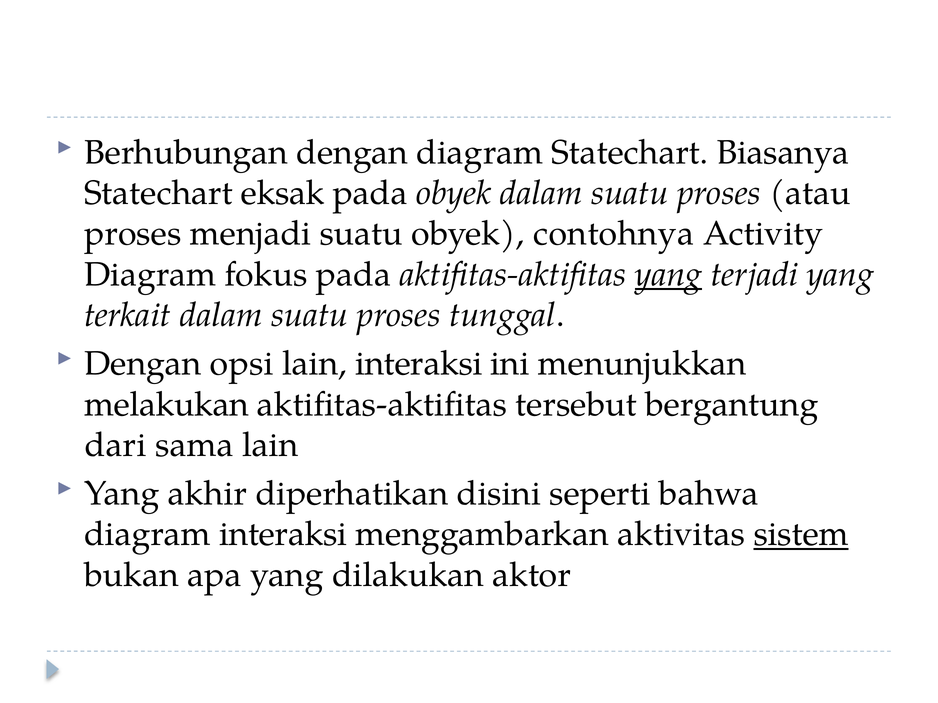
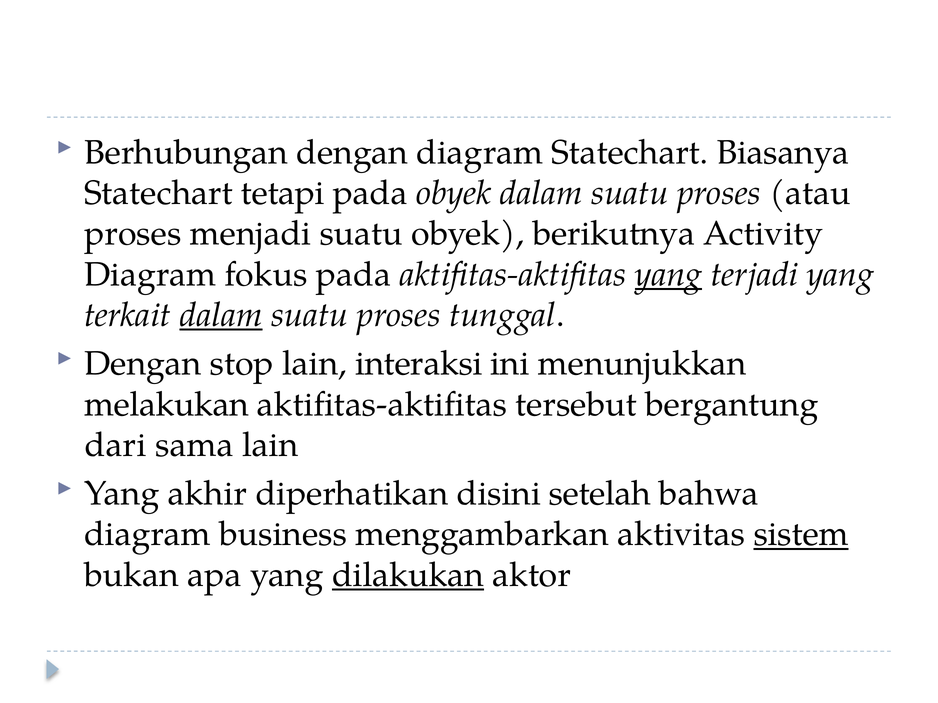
eksak: eksak -> tetapi (283, 193)
contohnya: contohnya -> berikutnya (614, 234)
dalam underline: none -> present (221, 315)
opsi: opsi -> stop (242, 364)
seperti: seperti -> setelah (600, 494)
diagram interaksi: interaksi -> business (283, 535)
dilakukan underline: none -> present (408, 575)
